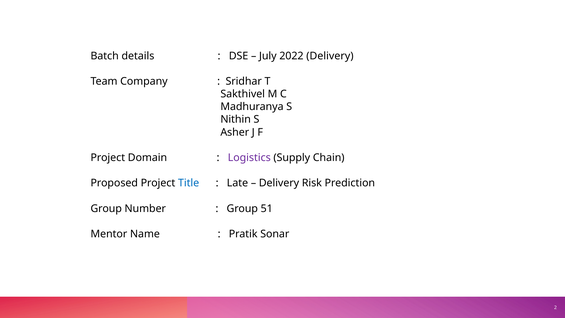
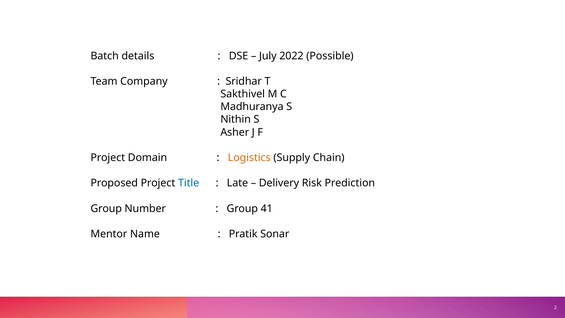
2022 Delivery: Delivery -> Possible (330, 56)
Logistics colour: purple -> orange (249, 158)
51: 51 -> 41 (267, 208)
